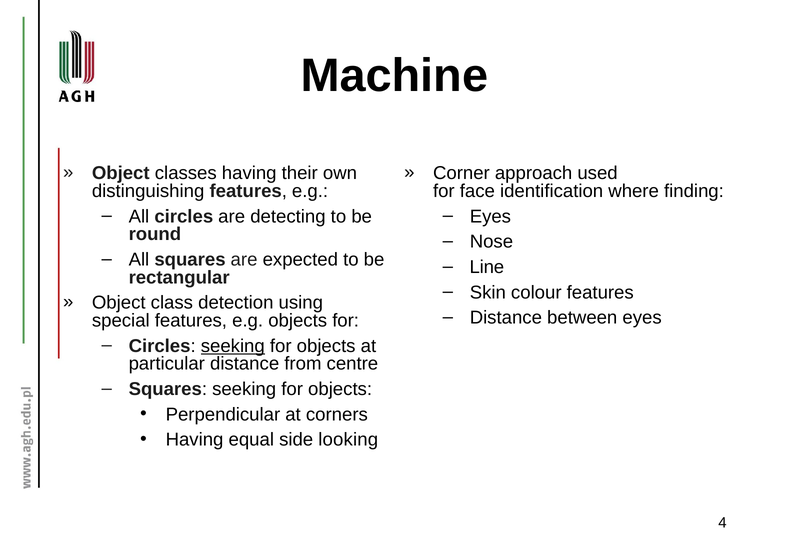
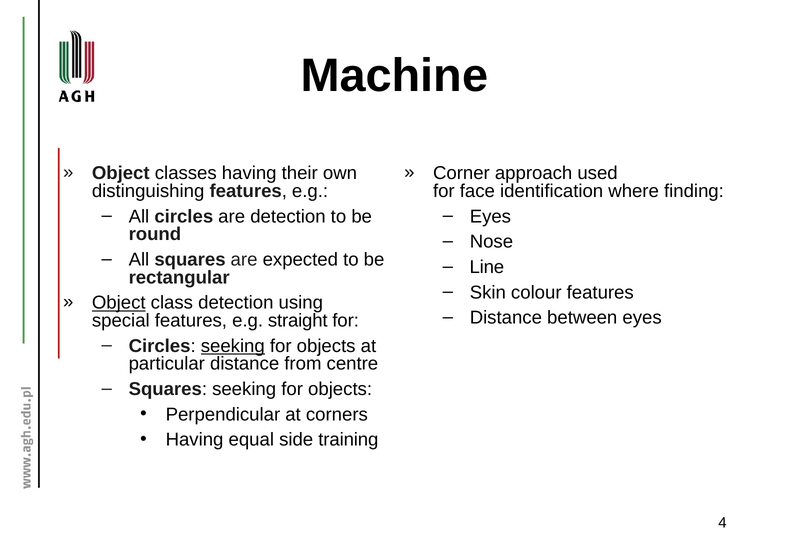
are detecting: detecting -> detection (288, 217)
Object underline: none -> present (119, 303)
e.g objects: objects -> straight (298, 321)
looking: looking -> training (348, 440)
